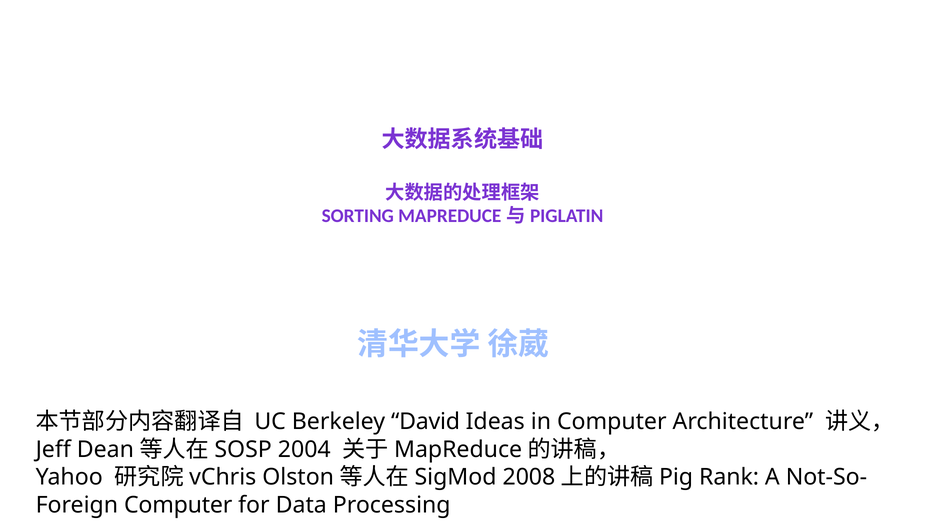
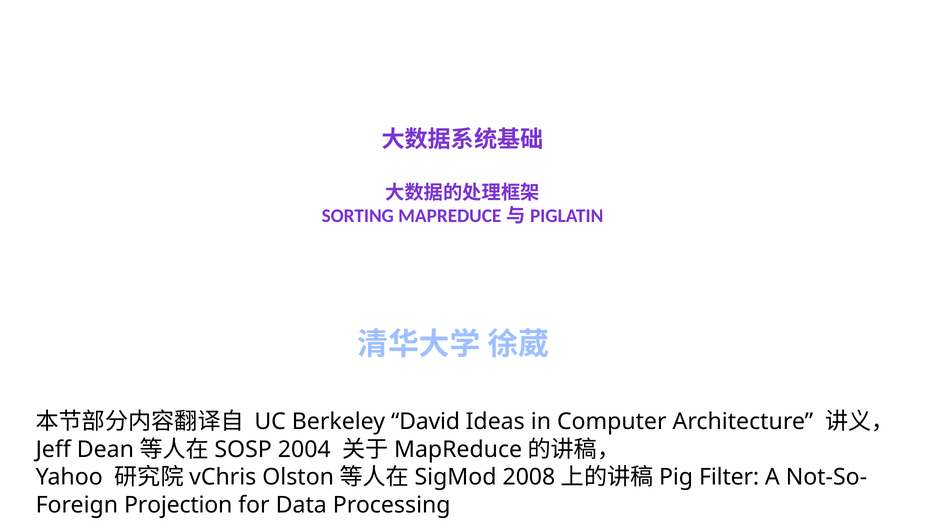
Rank: Rank -> Filter (729, 477)
Computer: Computer -> Projection (178, 504)
